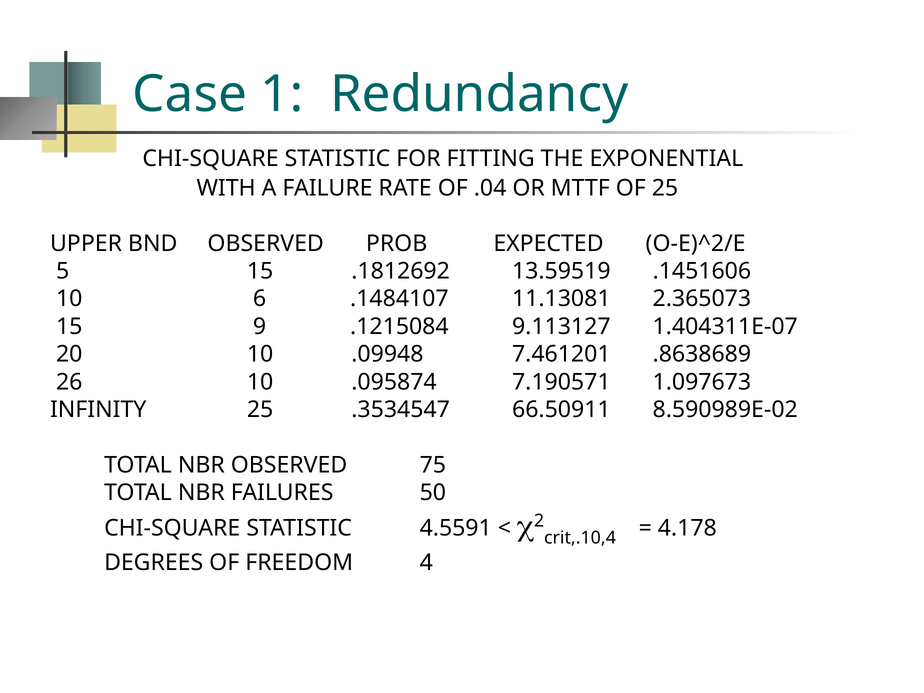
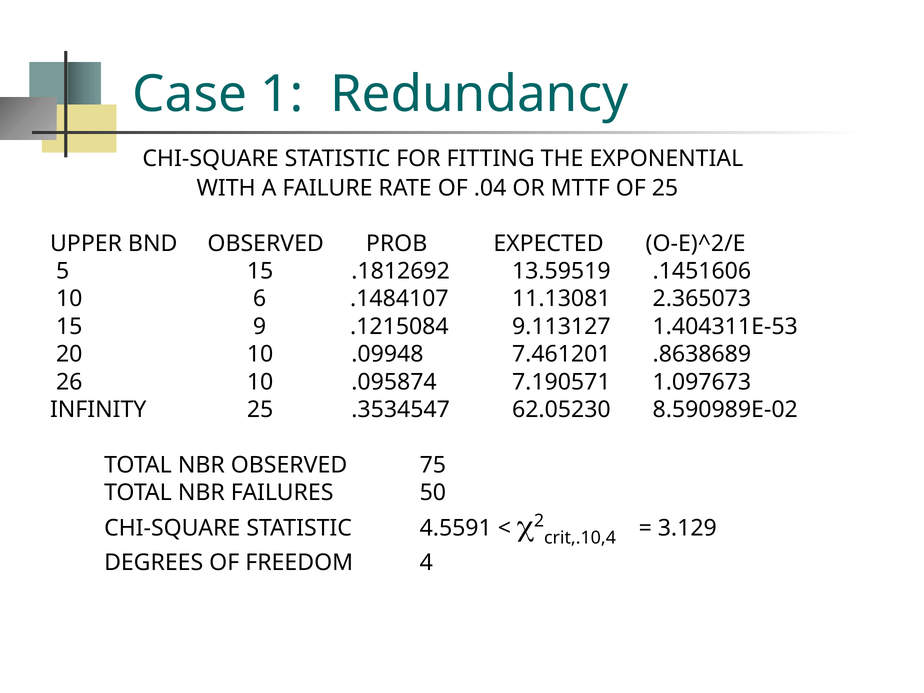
1.404311E-07: 1.404311E-07 -> 1.404311E-53 (725, 327)
66.50911: 66.50911 -> 62.05230 (561, 410)
4.178: 4.178 -> 3.129 (687, 528)
